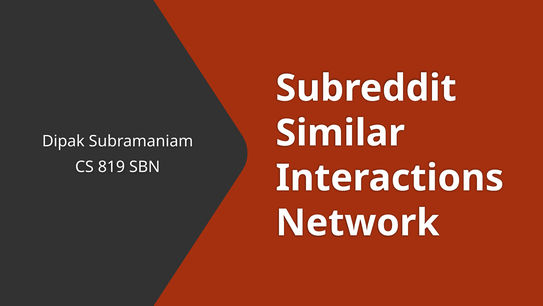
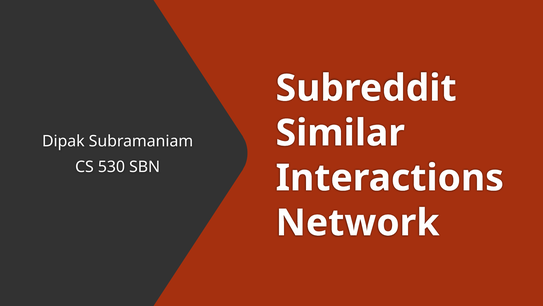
819: 819 -> 530 (111, 167)
